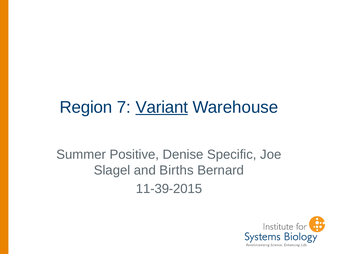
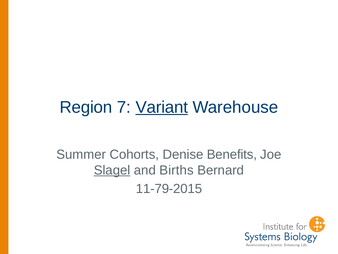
Positive: Positive -> Cohorts (134, 154)
Specific: Specific -> Benefits (232, 154)
Slagel underline: none -> present (112, 170)
11-39-2015: 11-39-2015 -> 11-79-2015 (169, 188)
